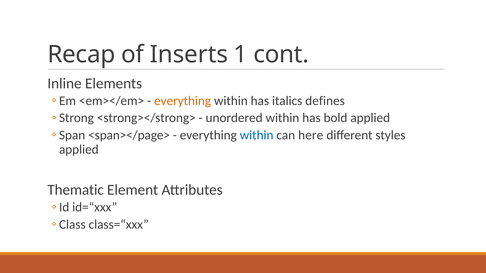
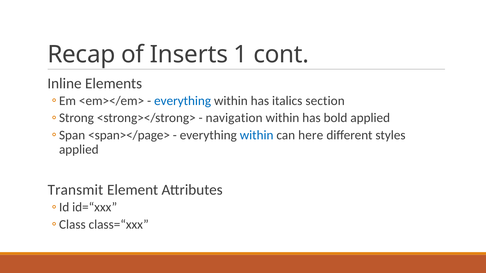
everything colour: orange -> blue (183, 101)
defines: defines -> section (325, 101)
unordered: unordered -> navigation (234, 118)
Thematic: Thematic -> Transmit (75, 190)
